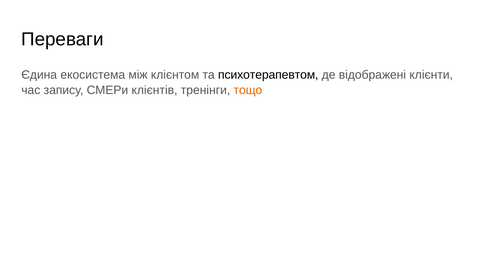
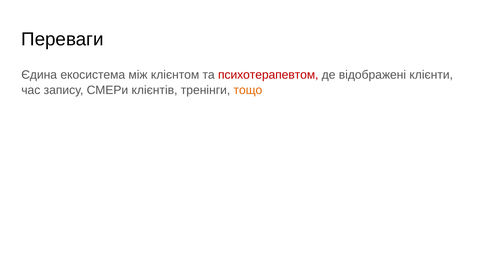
психотерапевтом colour: black -> red (268, 75)
